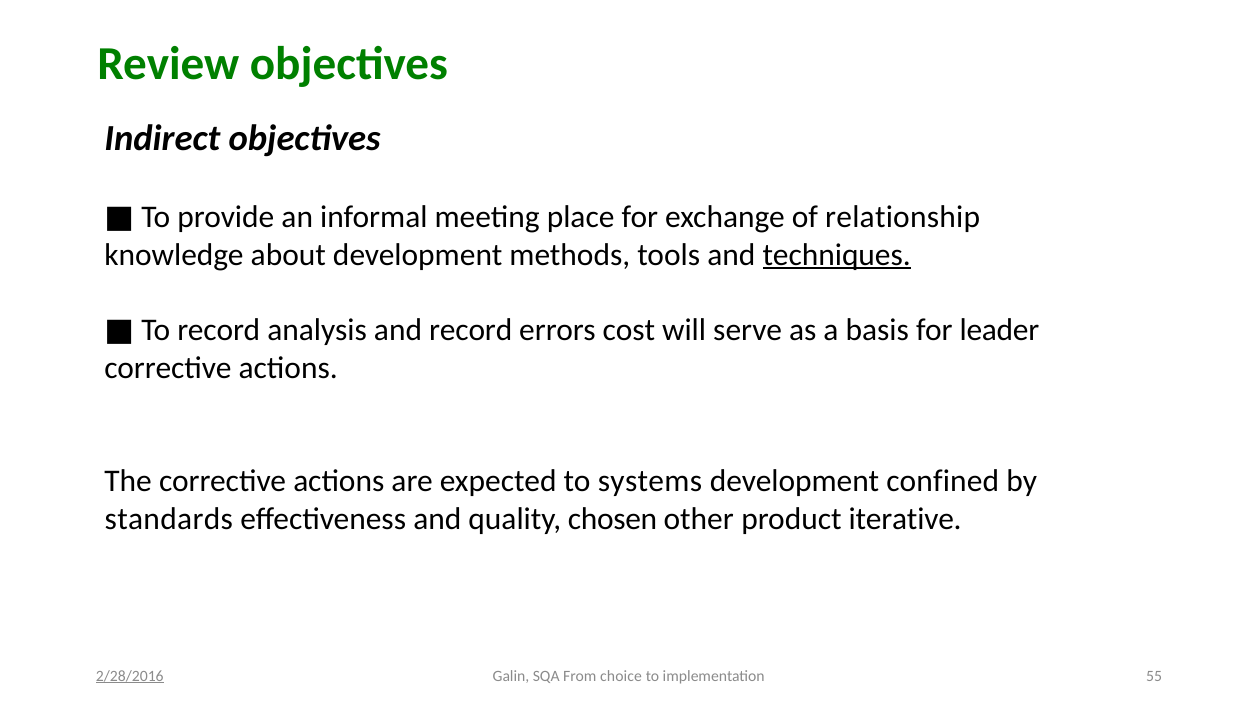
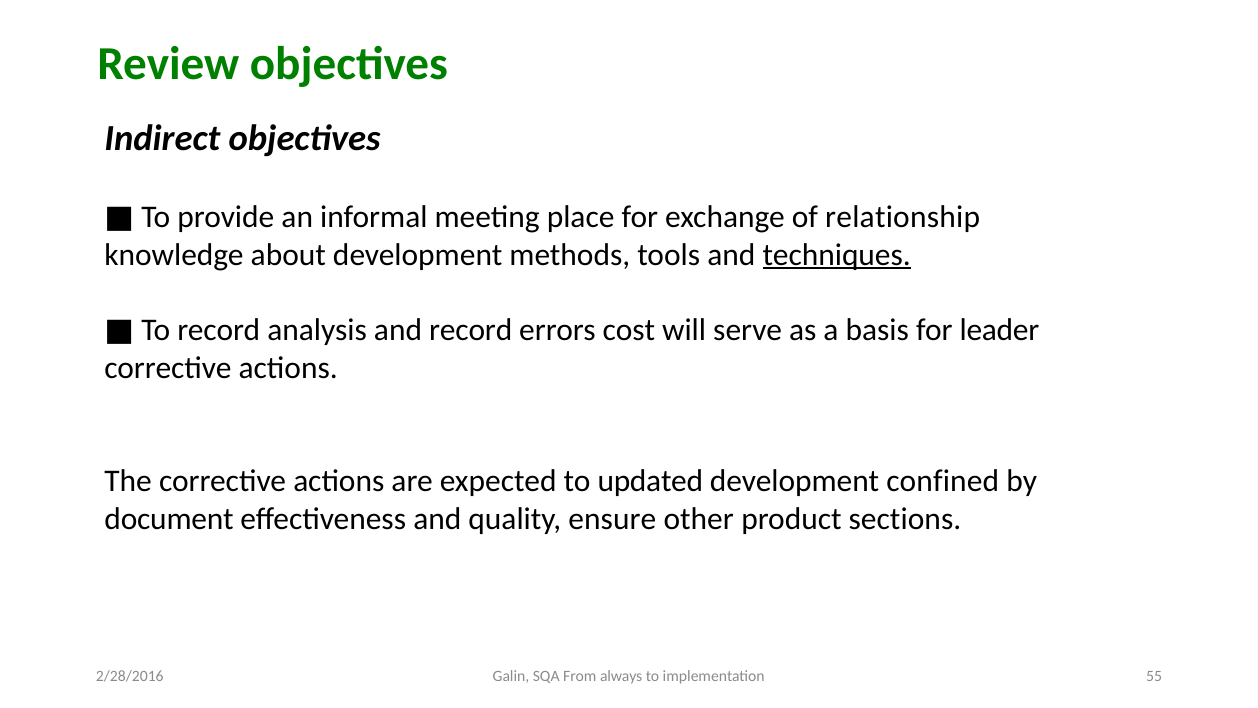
systems: systems -> updated (650, 481)
standards: standards -> document (169, 519)
chosen: chosen -> ensure (612, 519)
iterative: iterative -> sections (905, 519)
2/28/2016 underline: present -> none (130, 676)
choice: choice -> always (621, 676)
